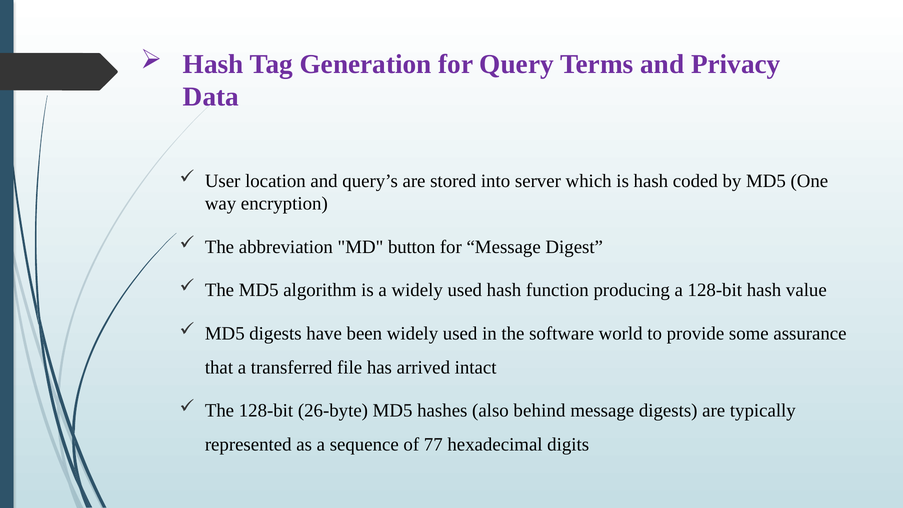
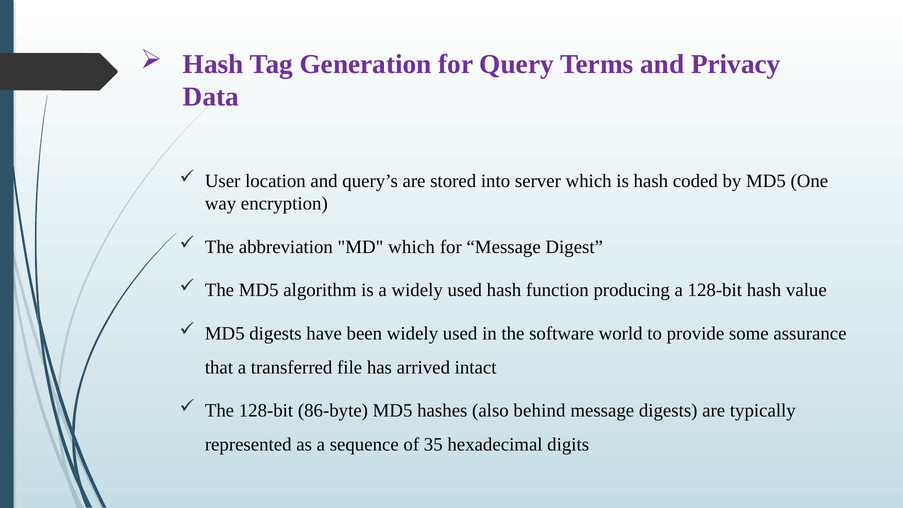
MD button: button -> which (412, 247)
26-byte: 26-byte -> 86-byte (333, 411)
77: 77 -> 35 (433, 444)
